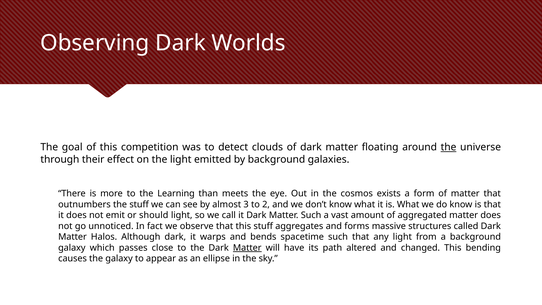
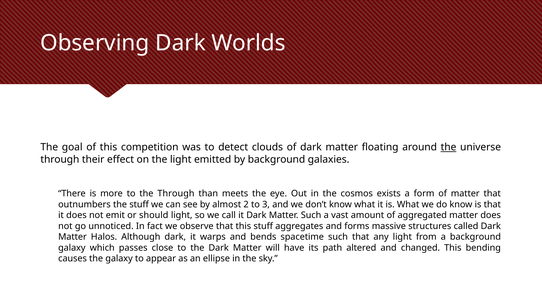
the Learning: Learning -> Through (176, 194)
3: 3 -> 2 (246, 204)
2: 2 -> 3 (266, 204)
Matter underline: present -> none (247, 248)
